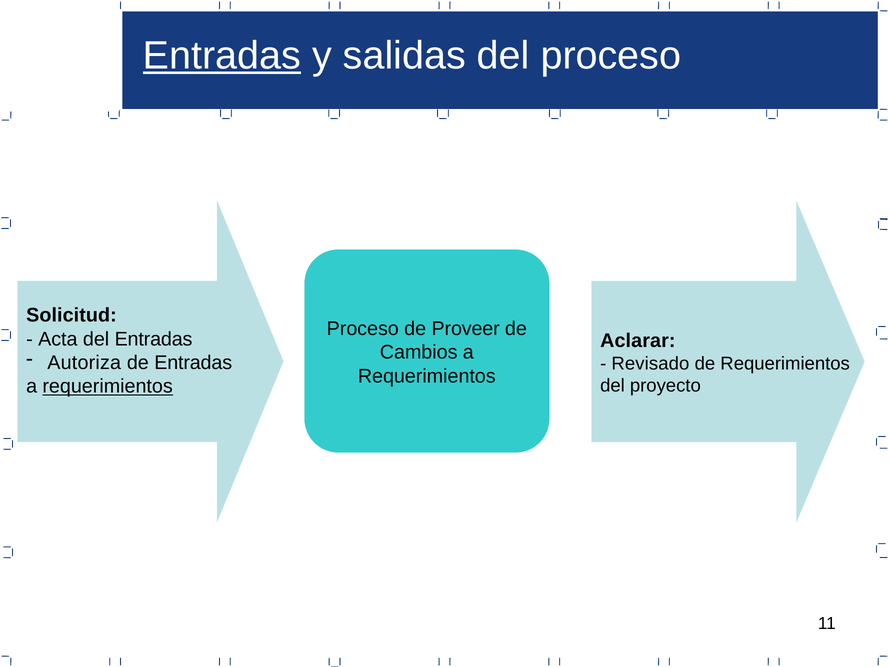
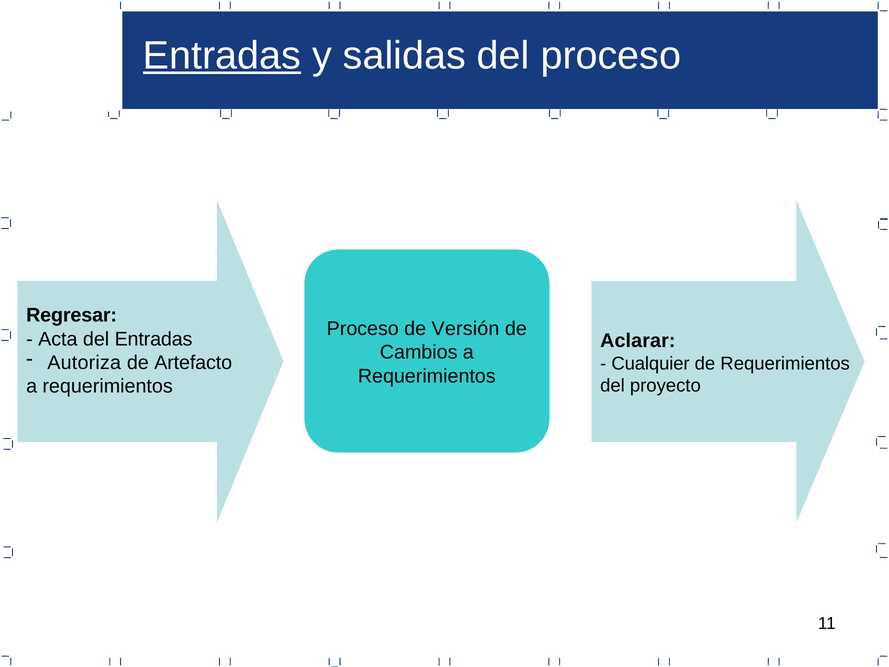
Solicitud: Solicitud -> Regresar (72, 315)
Proveer: Proveer -> Versión (466, 329)
de Entradas: Entradas -> Artefacto (193, 363)
Revisado: Revisado -> Cualquier (651, 363)
requerimientos underline: present -> none (108, 386)
